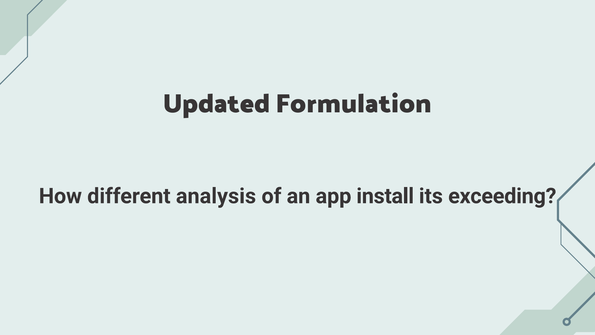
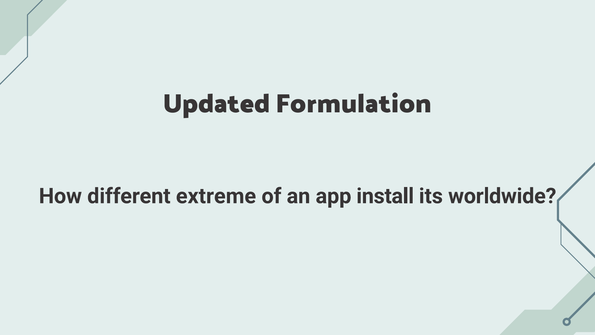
analysis: analysis -> extreme (216, 196)
exceeding: exceeding -> worldwide (502, 196)
